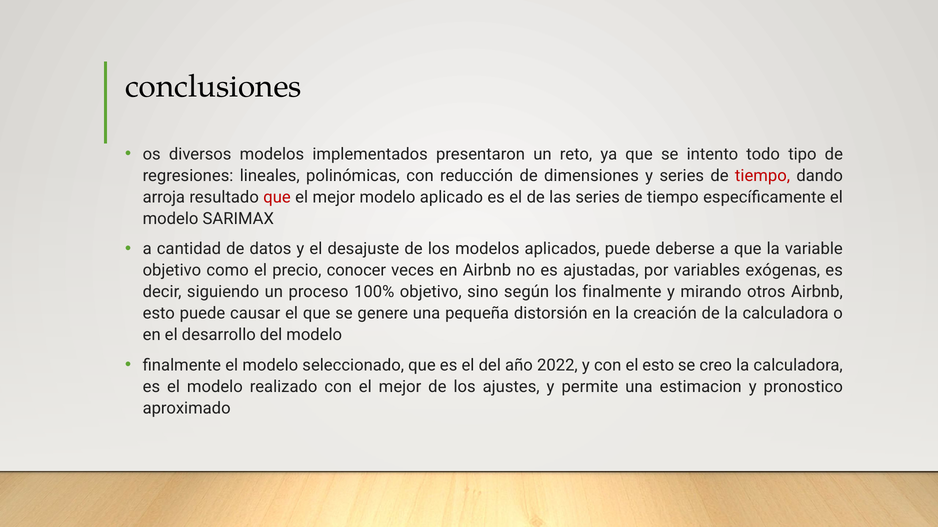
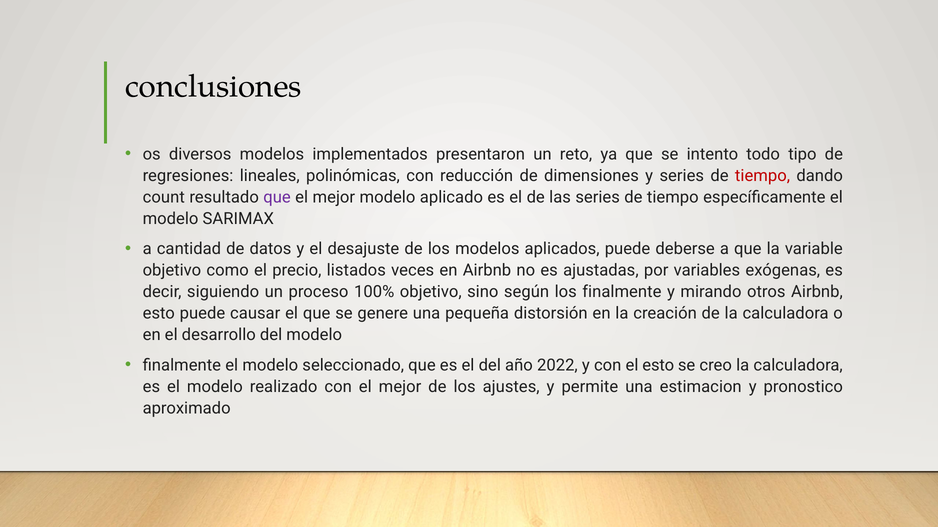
arroja: arroja -> count (164, 197)
que colour: red -> purple (277, 197)
conocer: conocer -> listados (356, 271)
